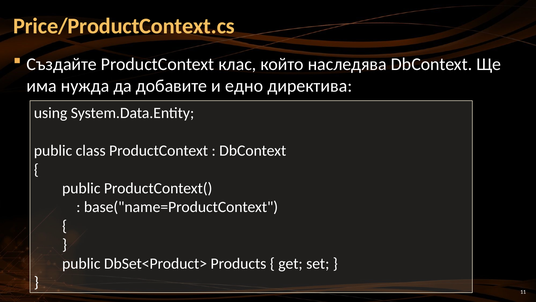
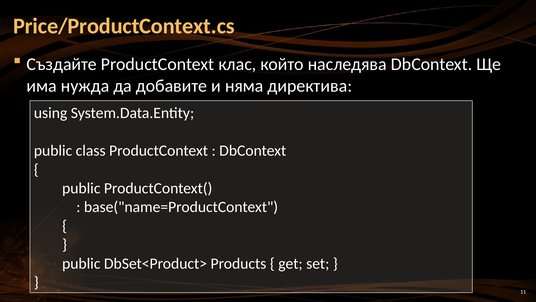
едно: едно -> няма (244, 86)
